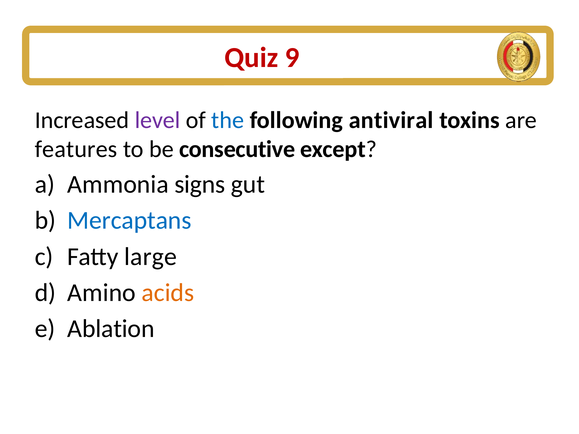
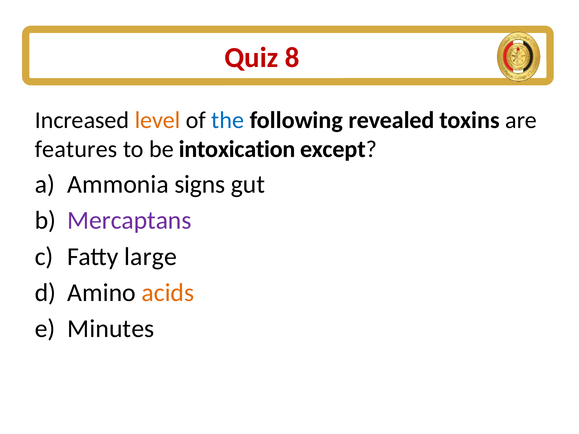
9: 9 -> 8 (292, 58)
level colour: purple -> orange (158, 120)
antiviral: antiviral -> revealed (391, 120)
consecutive: consecutive -> intoxication (237, 149)
Mercaptans colour: blue -> purple (129, 221)
Ablation: Ablation -> Minutes (111, 329)
